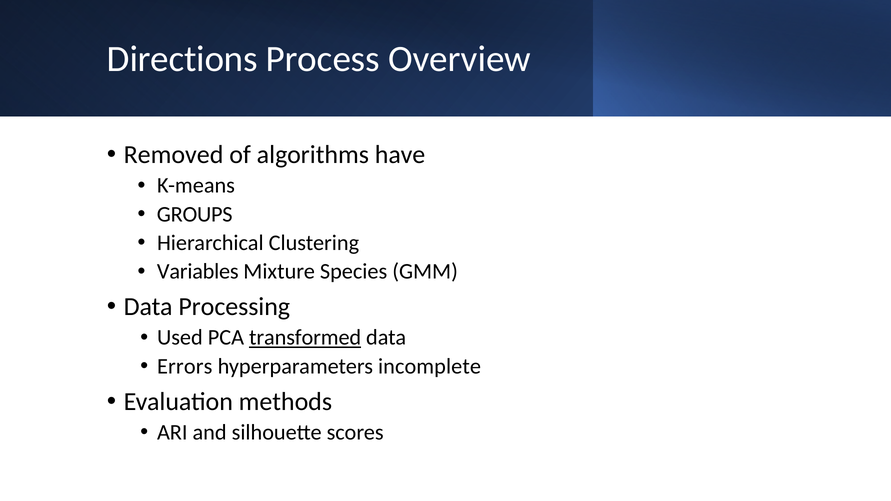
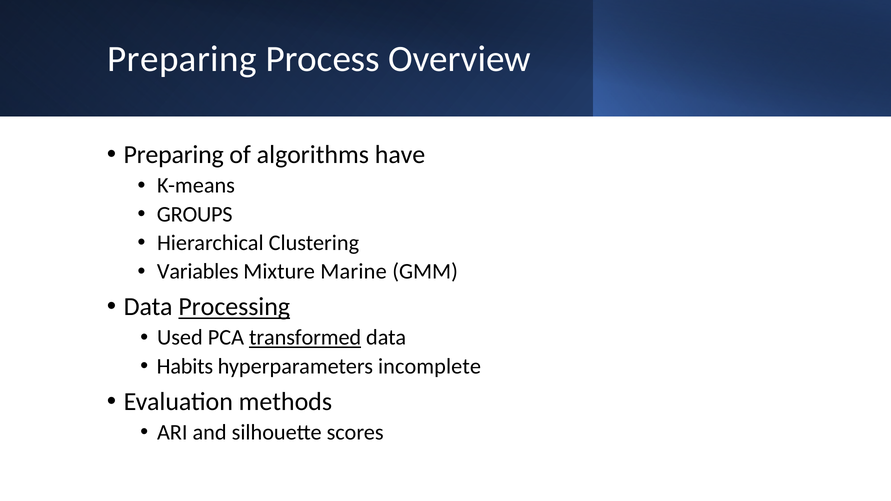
Directions: Directions -> Preparing (182, 59)
Removed: Removed -> Preparing (174, 155)
Species: Species -> Marine (353, 272)
Processing underline: none -> present (234, 307)
Errors: Errors -> Habits (185, 366)
